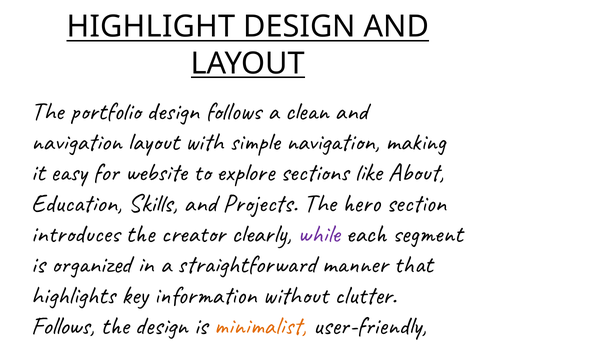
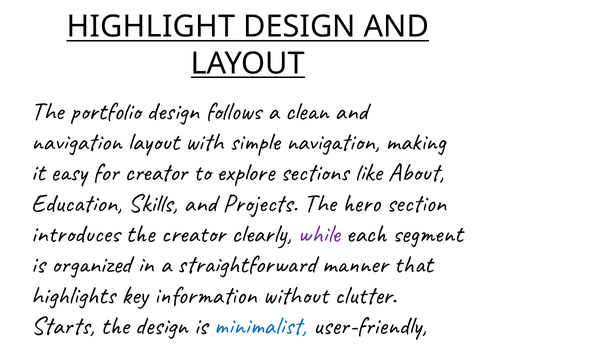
for website: website -> creator (156, 173)
Follows: Follows -> Starts (63, 326)
minimalist colour: orange -> blue (260, 326)
